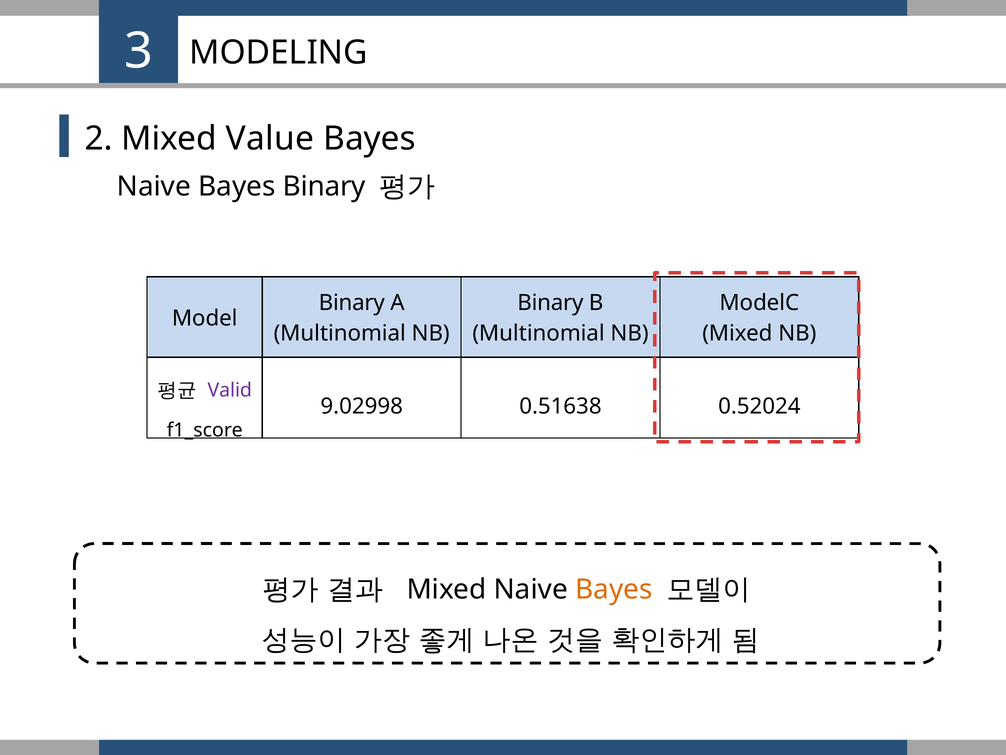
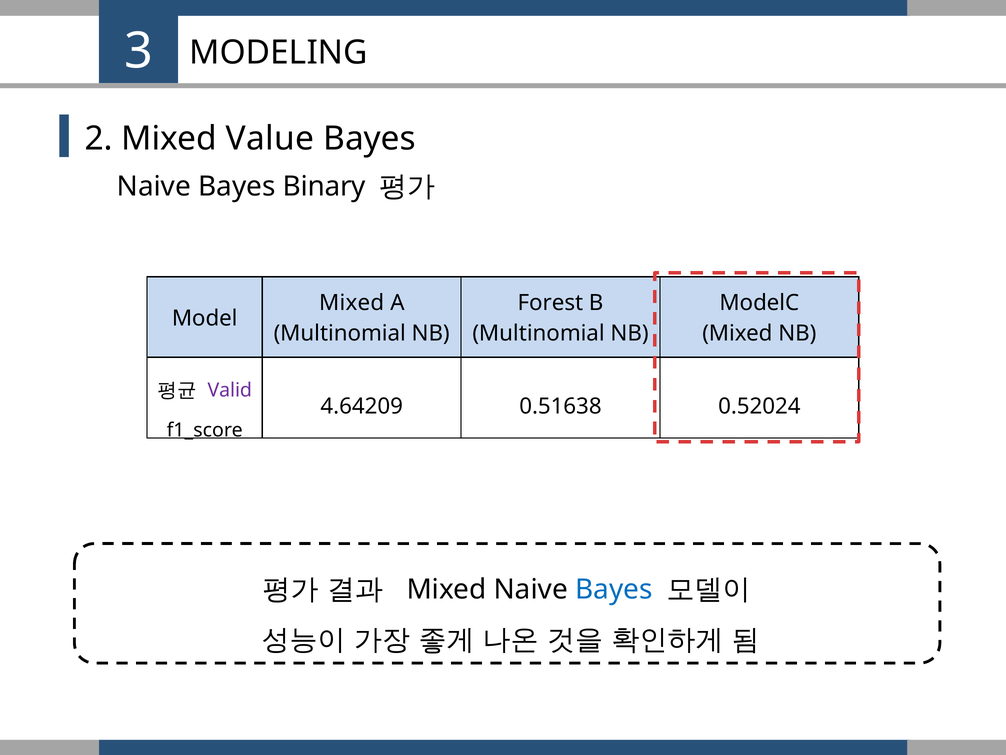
Binary: Binary -> Mixed (352, 303)
Binary: Binary -> Forest (550, 303)
9.02998: 9.02998 -> 4.64209 (362, 406)
Bayes colour: orange -> blue (614, 589)
